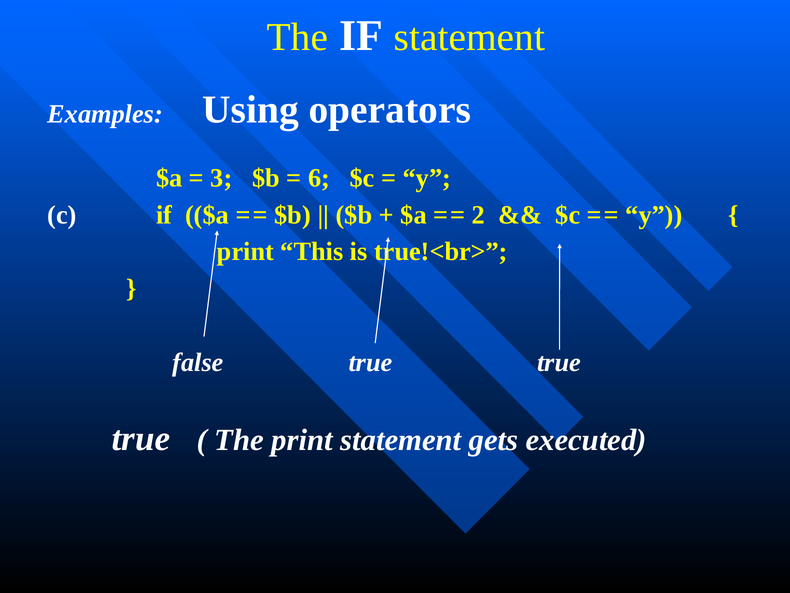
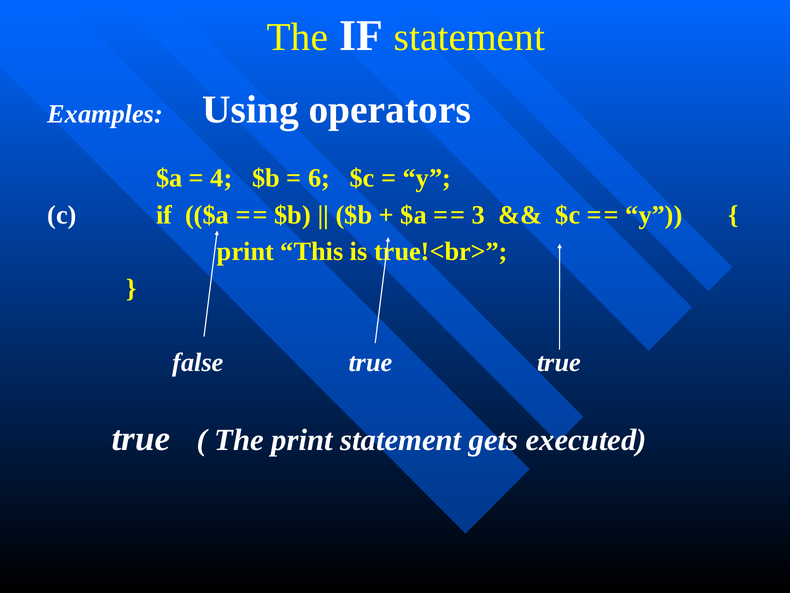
3: 3 -> 4 (221, 178)
2: 2 -> 3 (479, 215)
